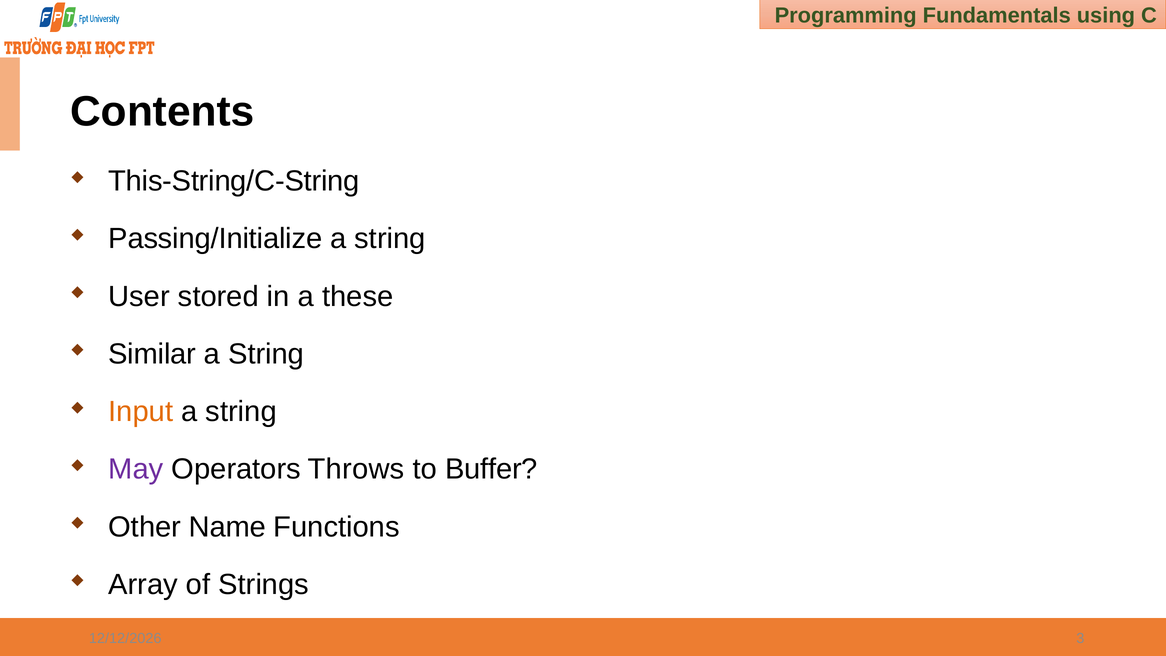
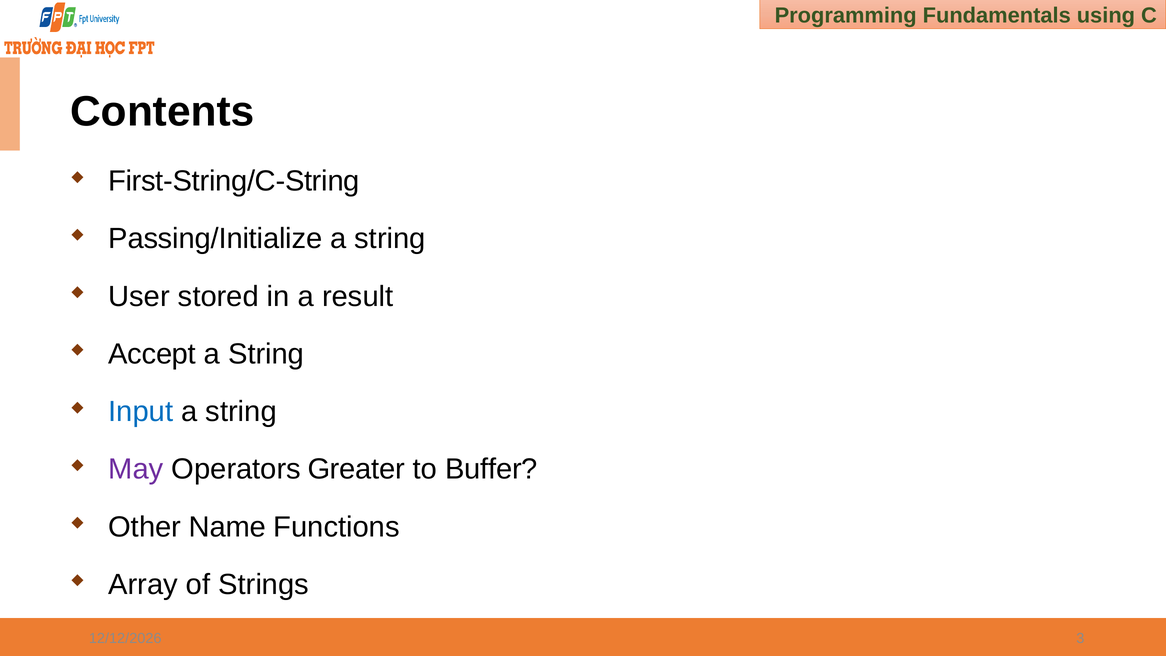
This-String/C-String: This-String/C-String -> First-String/C-String (234, 181)
these: these -> result (358, 296)
Similar: Similar -> Accept (152, 354)
Input colour: orange -> blue (141, 412)
Throws: Throws -> Greater (356, 469)
